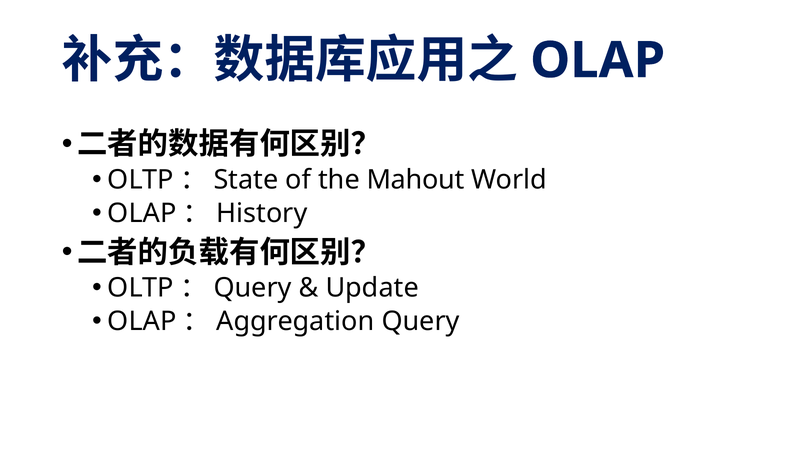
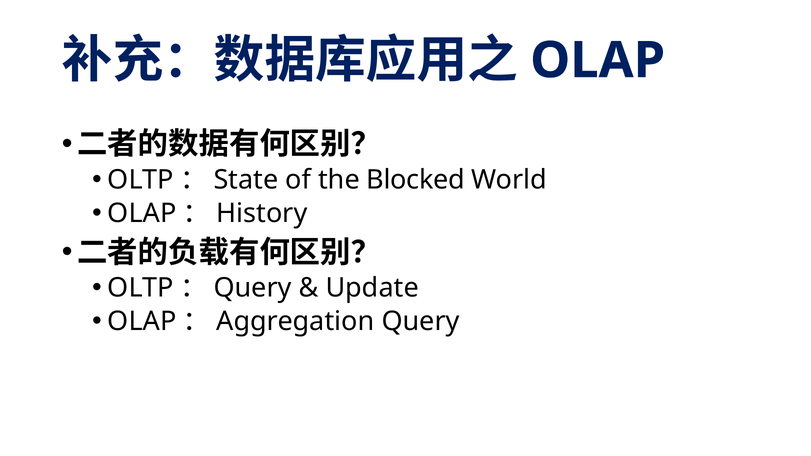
Mahout: Mahout -> Blocked (416, 180)
